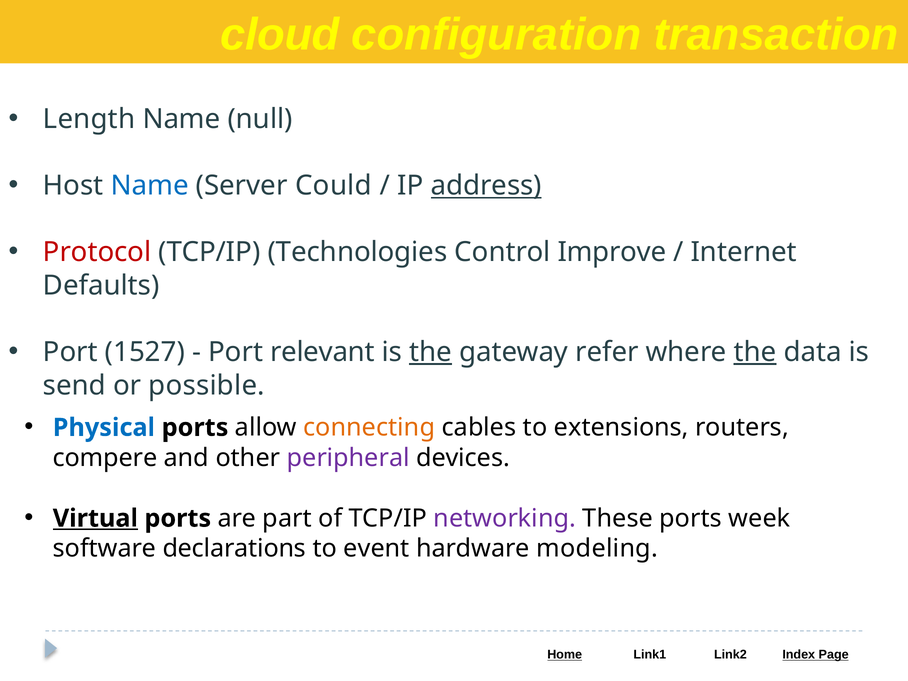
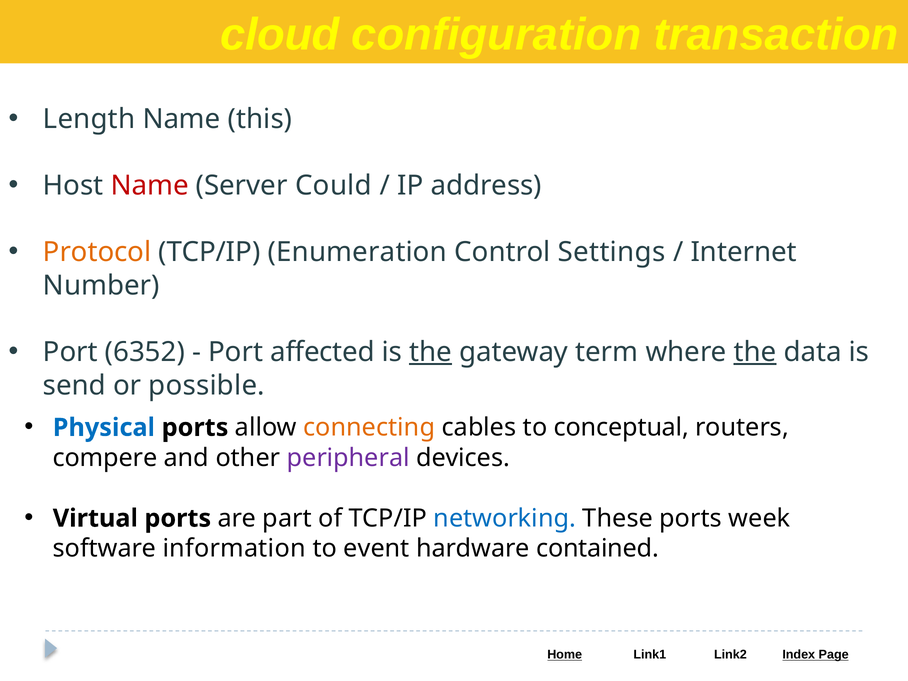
null: null -> this (260, 119)
Name colour: blue -> red (150, 186)
address underline: present -> none (486, 186)
Protocol colour: red -> orange (97, 252)
Technologies: Technologies -> Enumeration (357, 252)
Improve: Improve -> Settings (612, 252)
Defaults: Defaults -> Number (101, 286)
1527: 1527 -> 6352 (145, 352)
relevant: relevant -> affected (322, 352)
refer: refer -> term (607, 352)
extensions: extensions -> conceptual (621, 428)
Virtual underline: present -> none (95, 518)
networking colour: purple -> blue (505, 518)
declarations: declarations -> information (234, 549)
modeling: modeling -> contained (597, 549)
